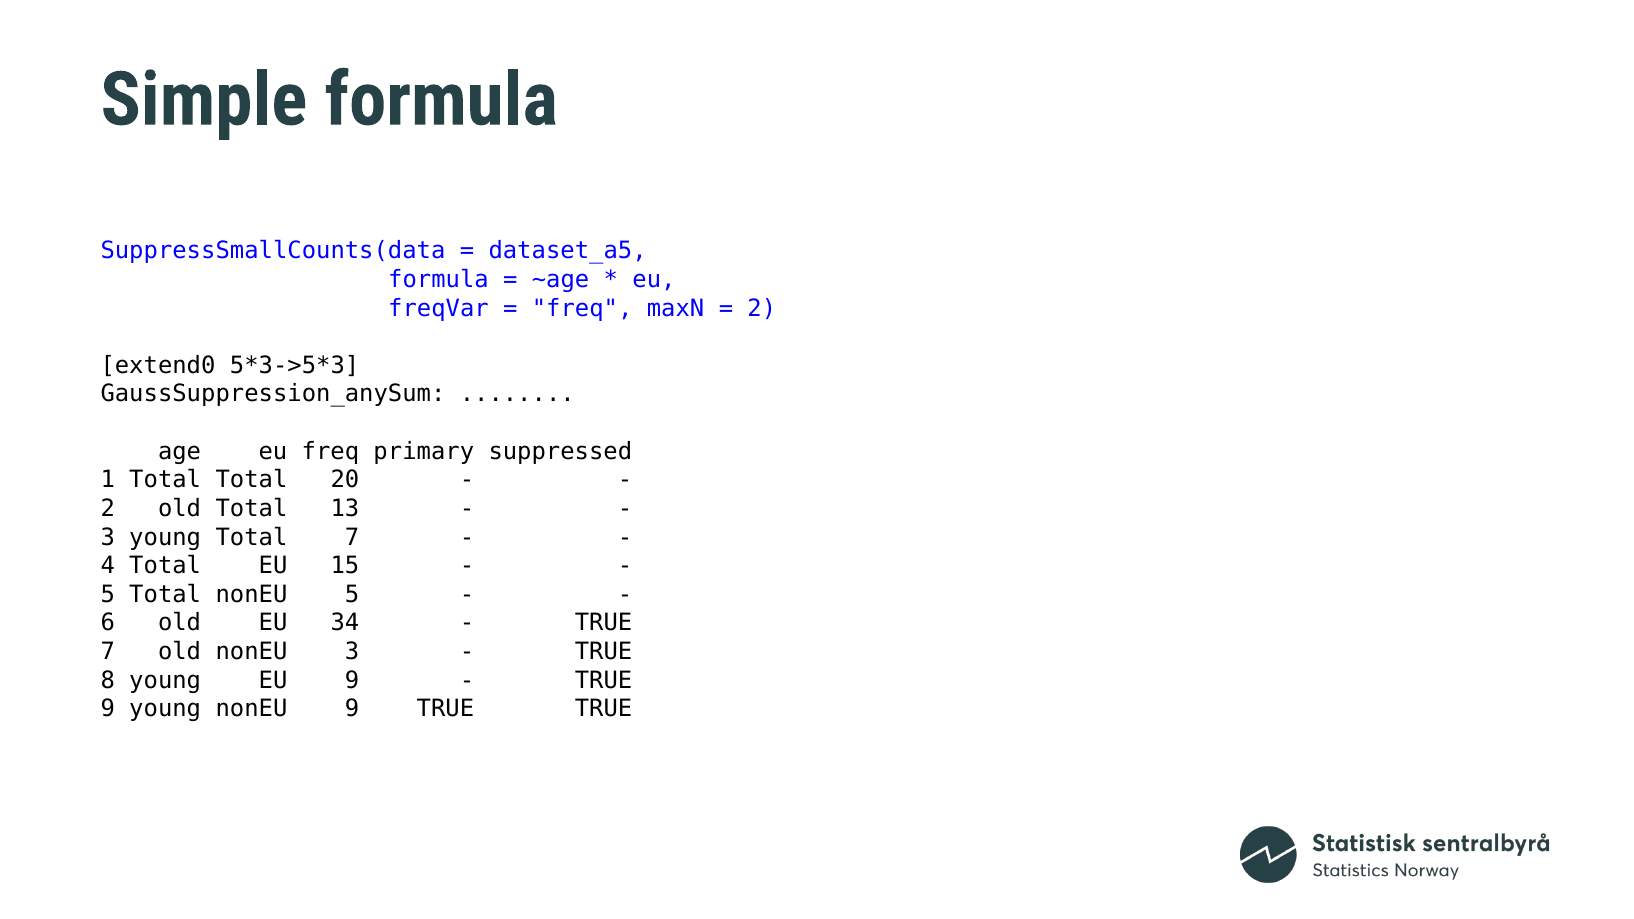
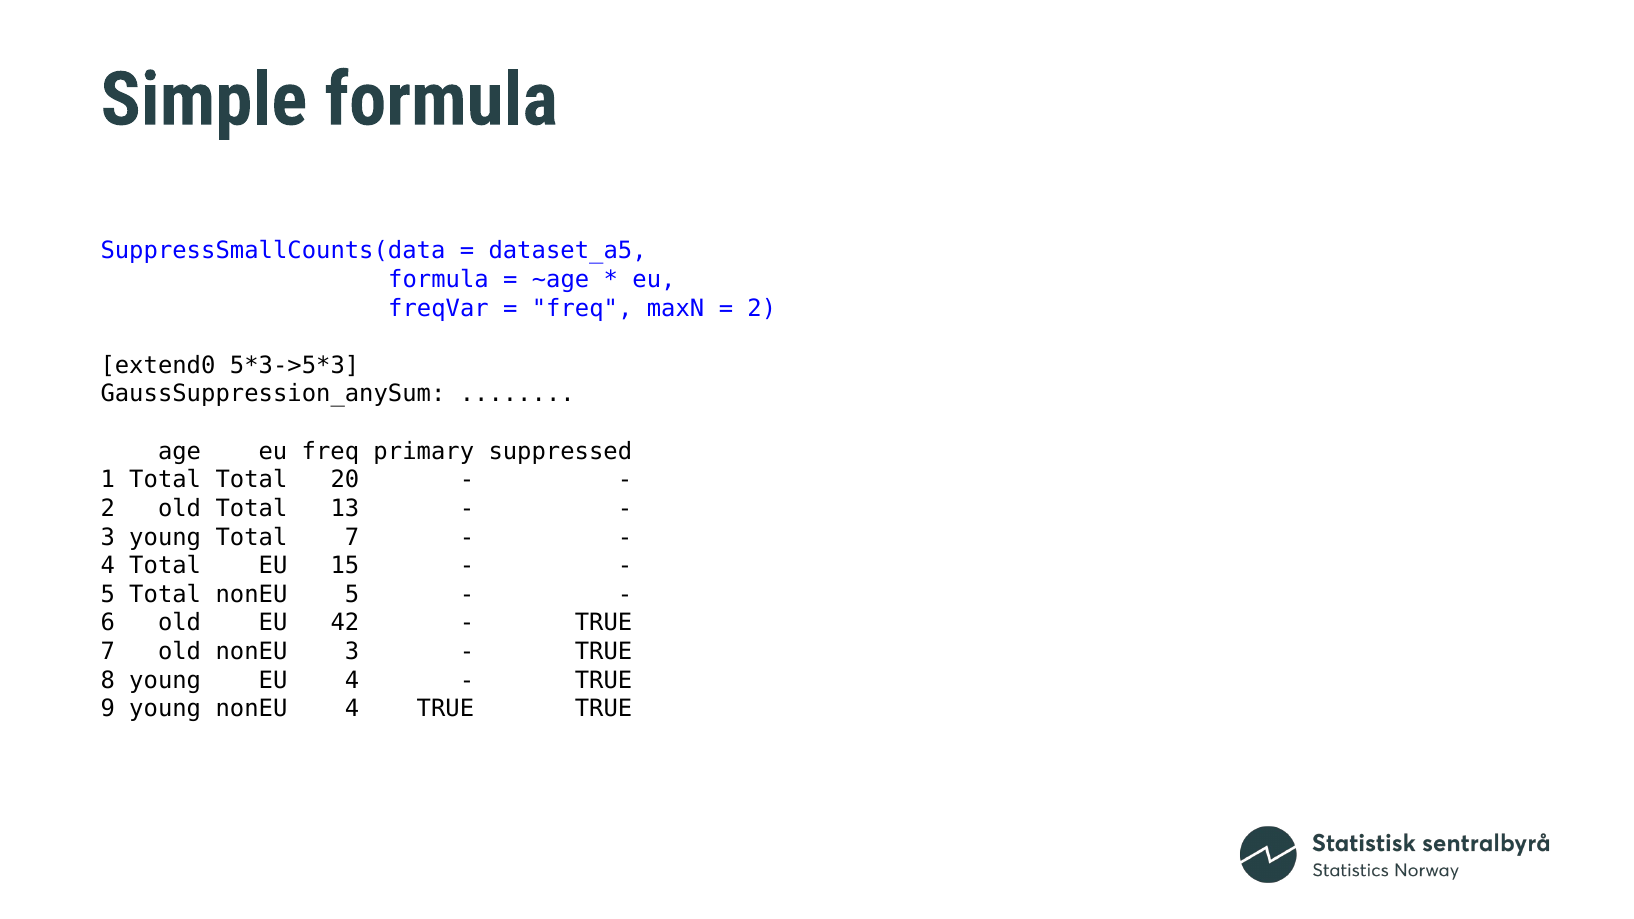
34: 34 -> 42 (345, 623)
EU 9: 9 -> 4 (352, 680)
nonEU 9: 9 -> 4 (352, 709)
